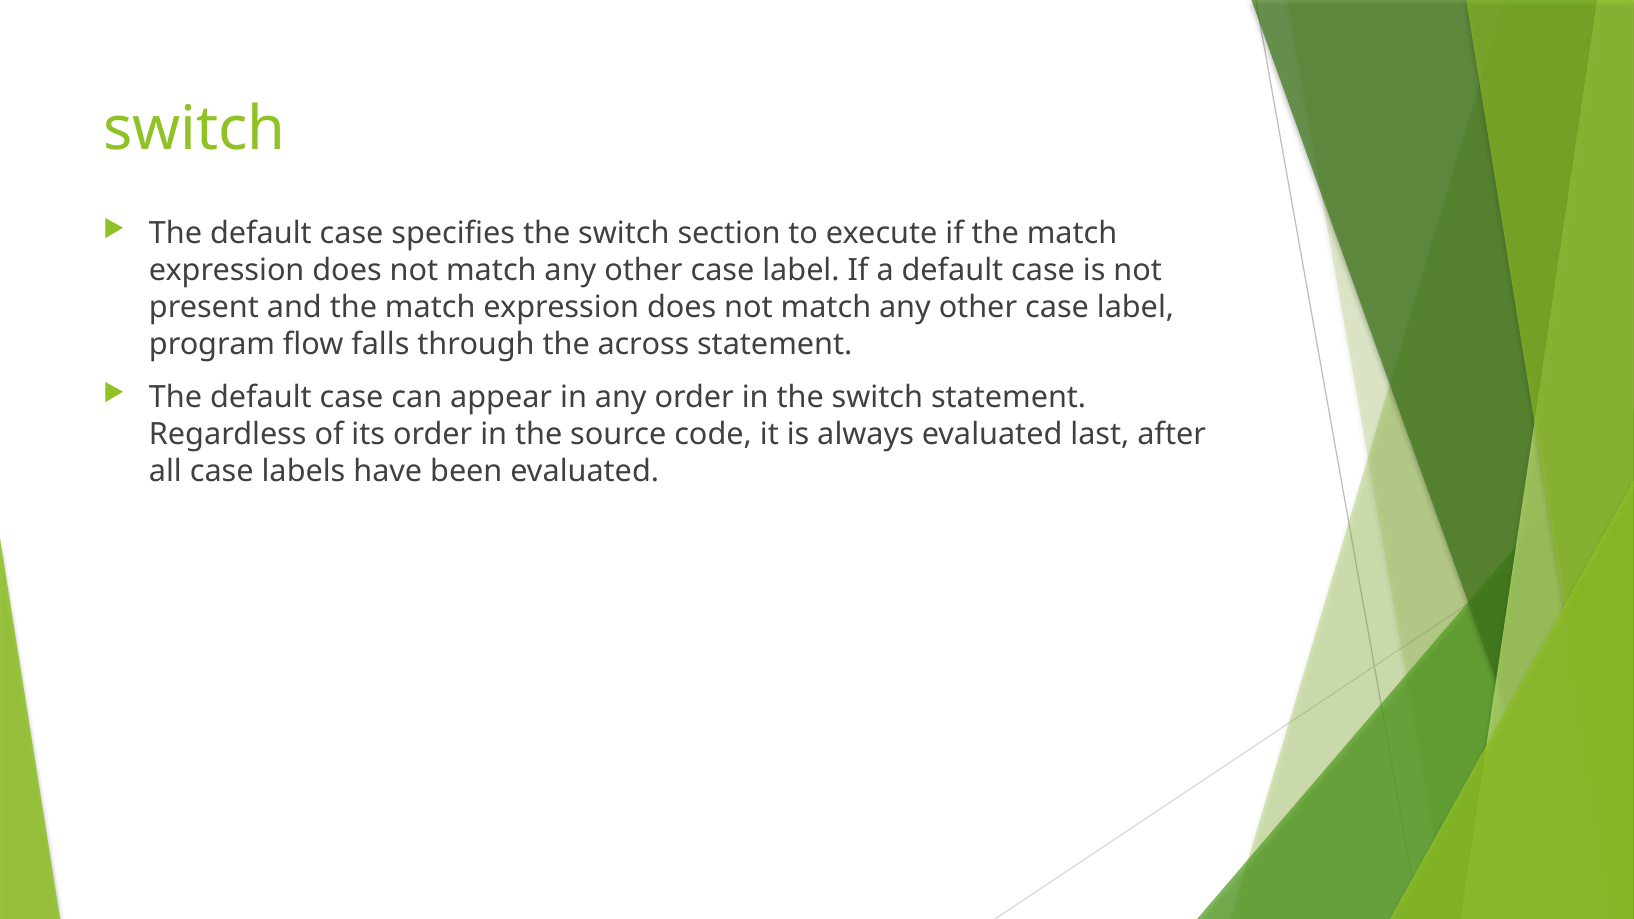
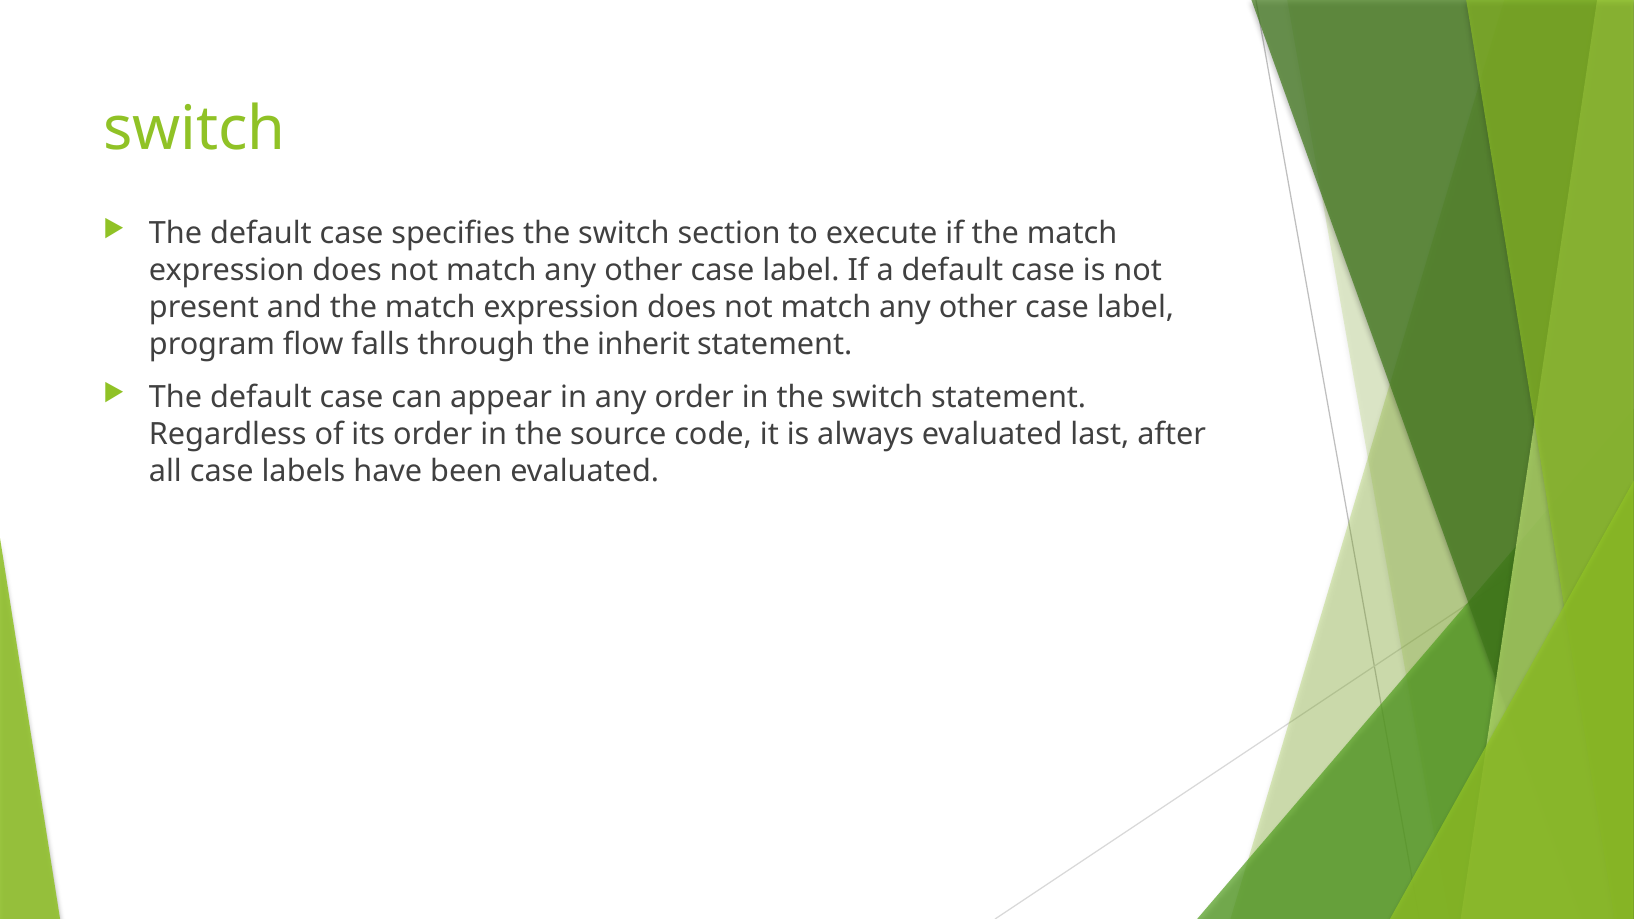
across: across -> inherit (644, 344)
